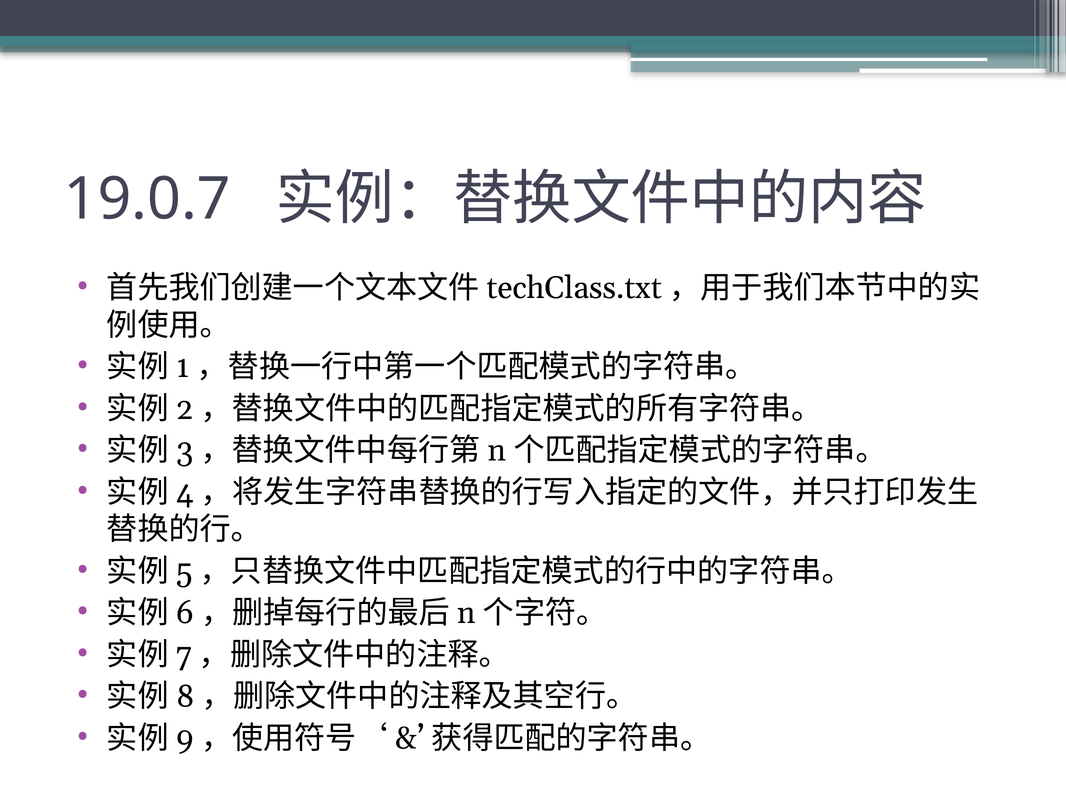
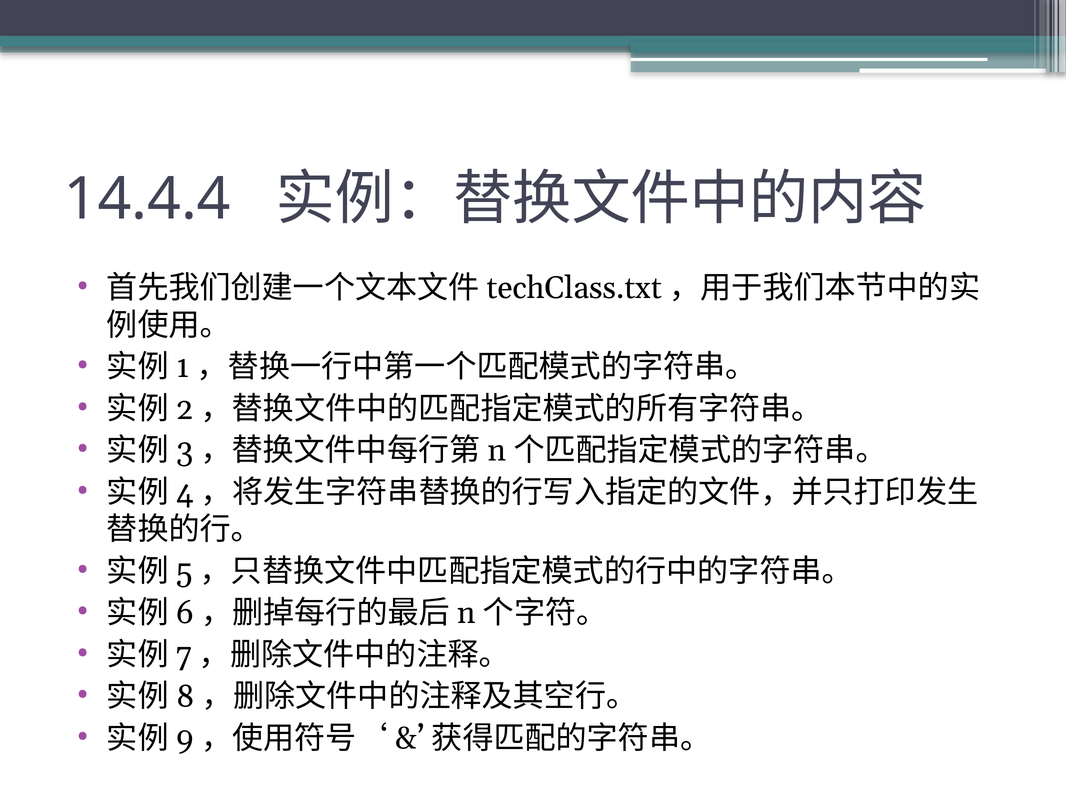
19.0.7: 19.0.7 -> 14.4.4 (147, 200)
